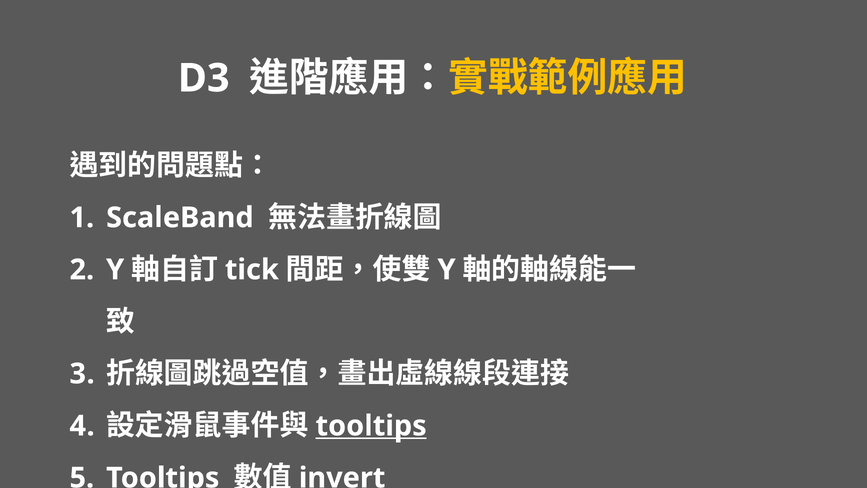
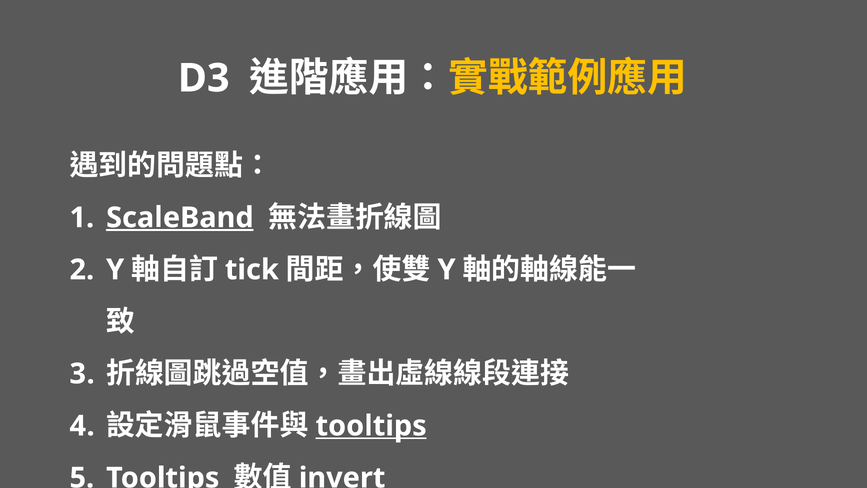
ScaleBand underline: none -> present (180, 218)
